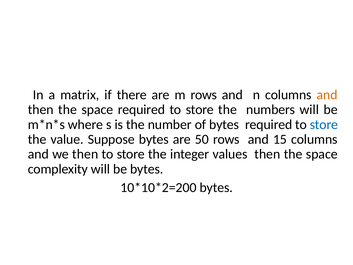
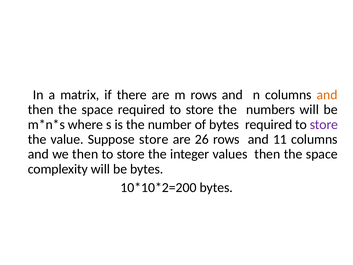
store colour: blue -> purple (324, 124)
Suppose bytes: bytes -> store (154, 139)
50: 50 -> 26 (202, 139)
15: 15 -> 11 (280, 139)
